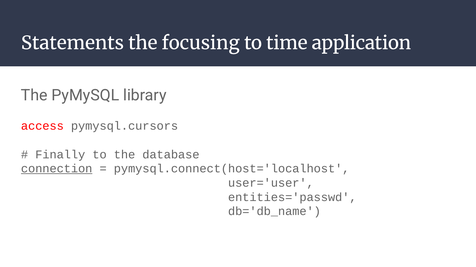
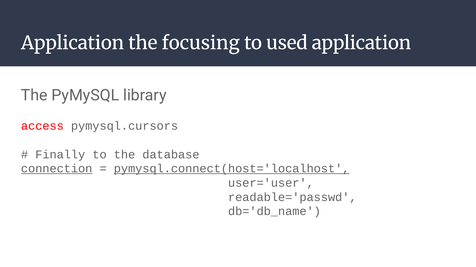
Statements: Statements -> Application (72, 43)
time: time -> used (287, 43)
pymysql.connect(host='localhost underline: none -> present (232, 169)
entities='passwd: entities='passwd -> readable='passwd (292, 198)
